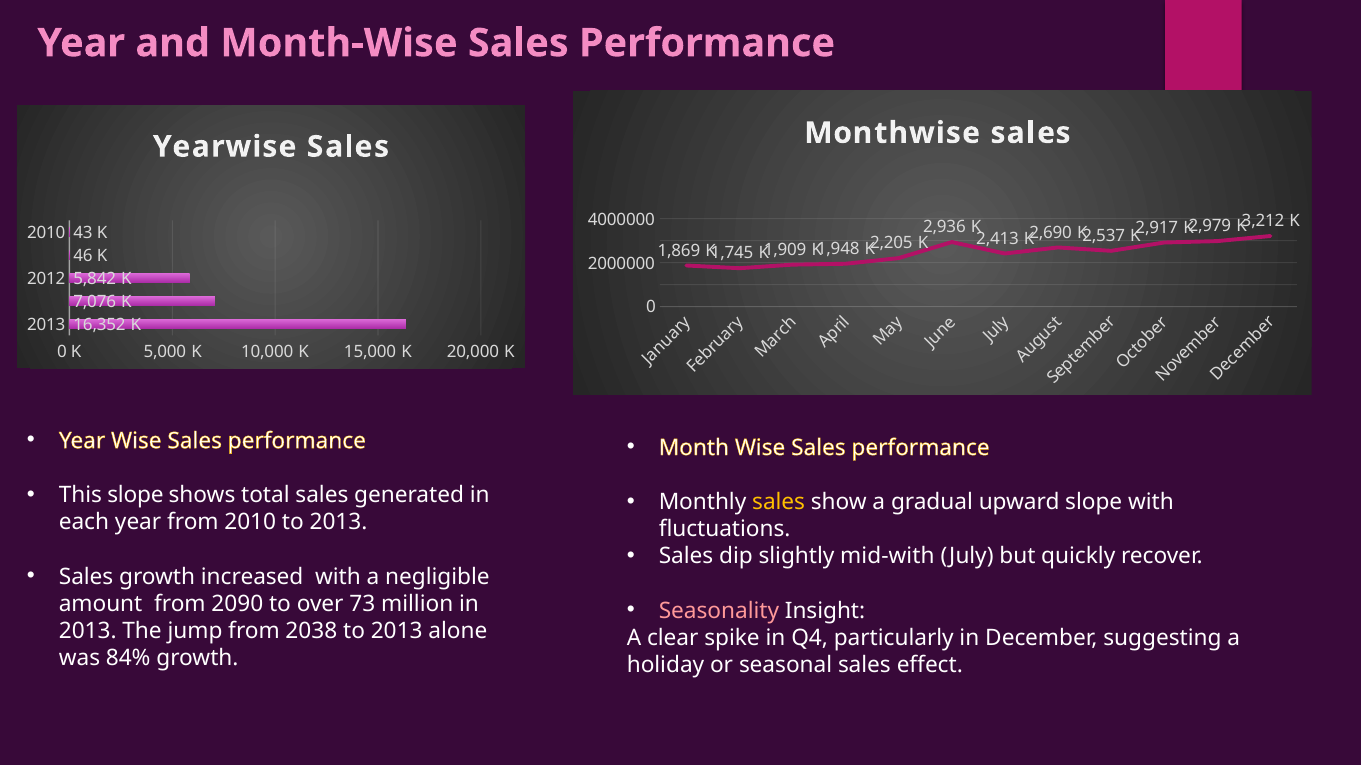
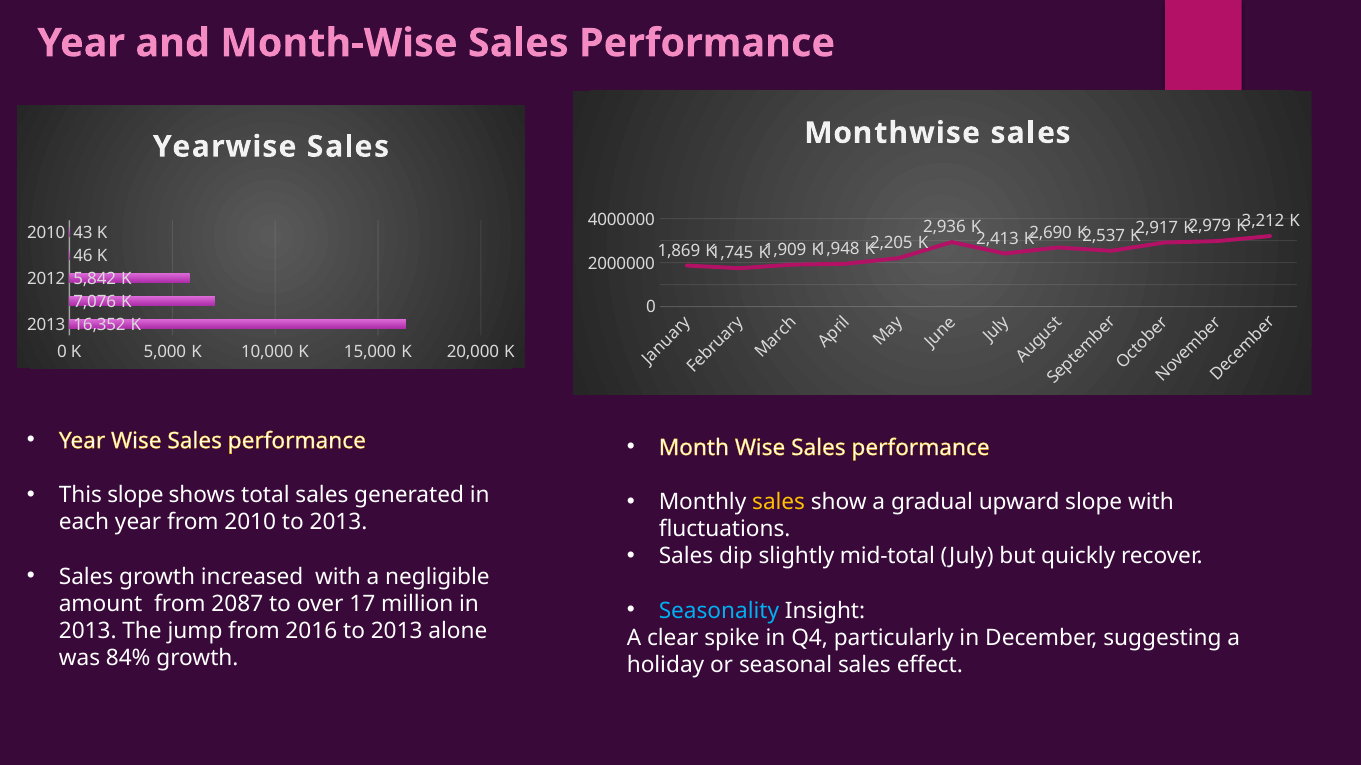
mid-with: mid-with -> mid-total (888, 557)
2090: 2090 -> 2087 (237, 604)
73: 73 -> 17 (362, 604)
Seasonality colour: pink -> light blue (719, 611)
2038: 2038 -> 2016 (311, 631)
